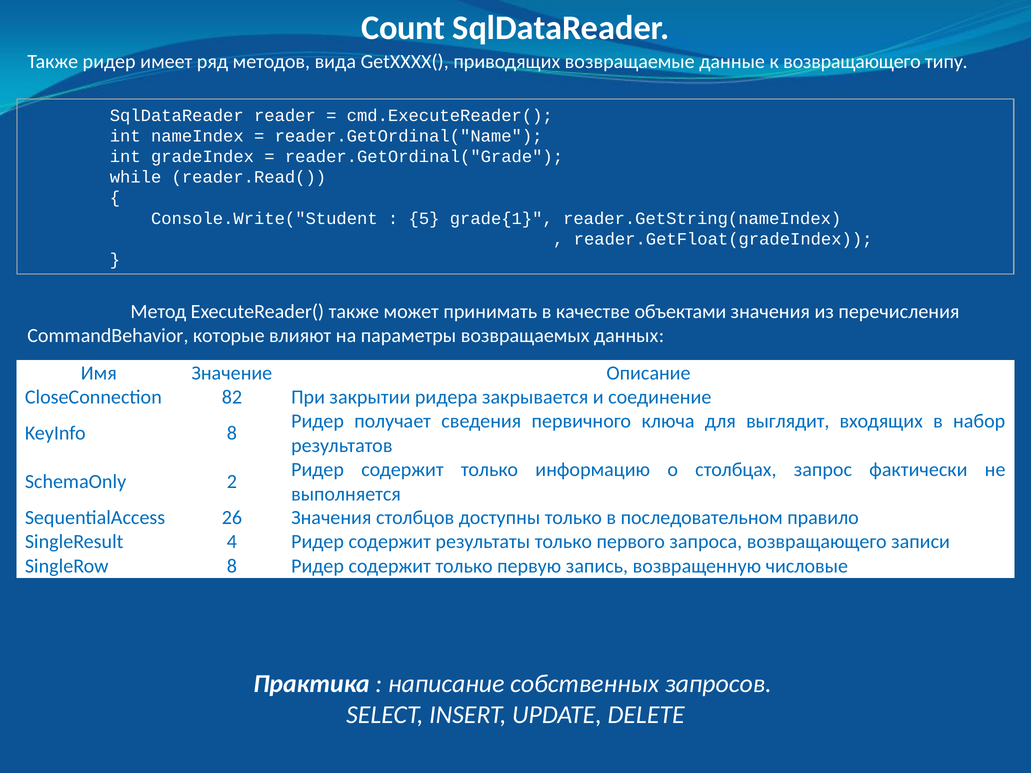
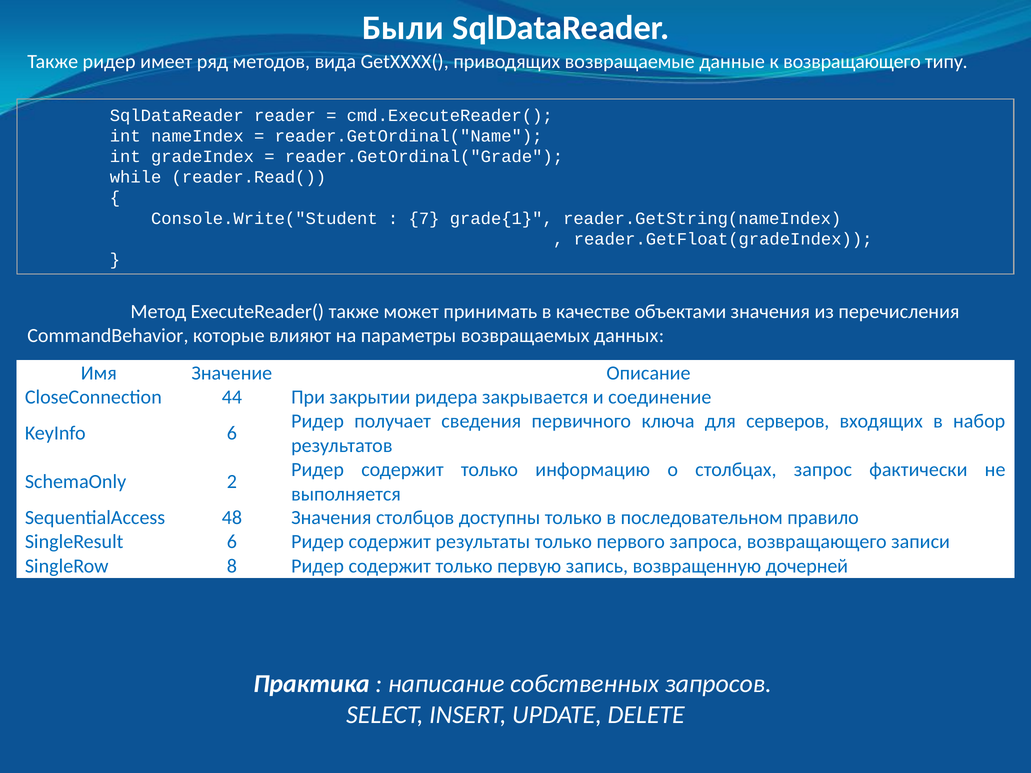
Count: Count -> Были (403, 28)
5: 5 -> 7 (424, 219)
82: 82 -> 44 (232, 397)
выглядит: выглядит -> серверов (788, 421)
KeyInfo 8: 8 -> 6 (232, 433)
26: 26 -> 48 (232, 518)
SingleResult 4: 4 -> 6 (232, 542)
числовые: числовые -> дочерней (807, 566)
